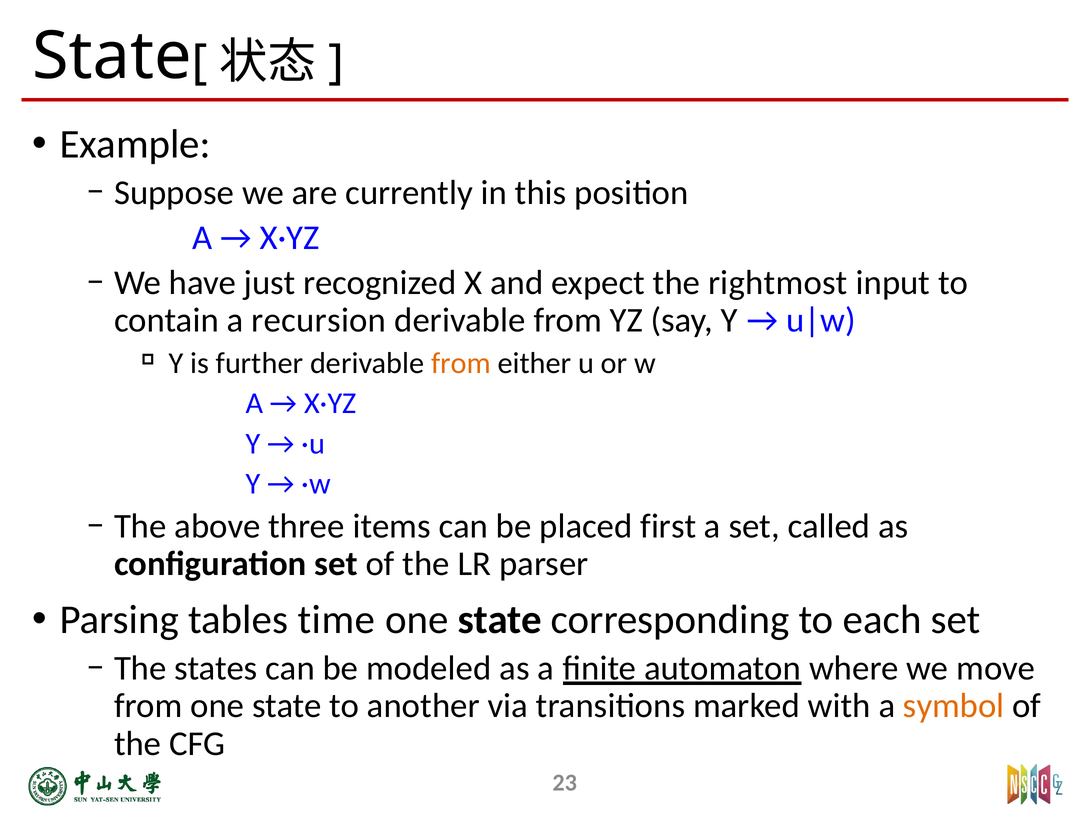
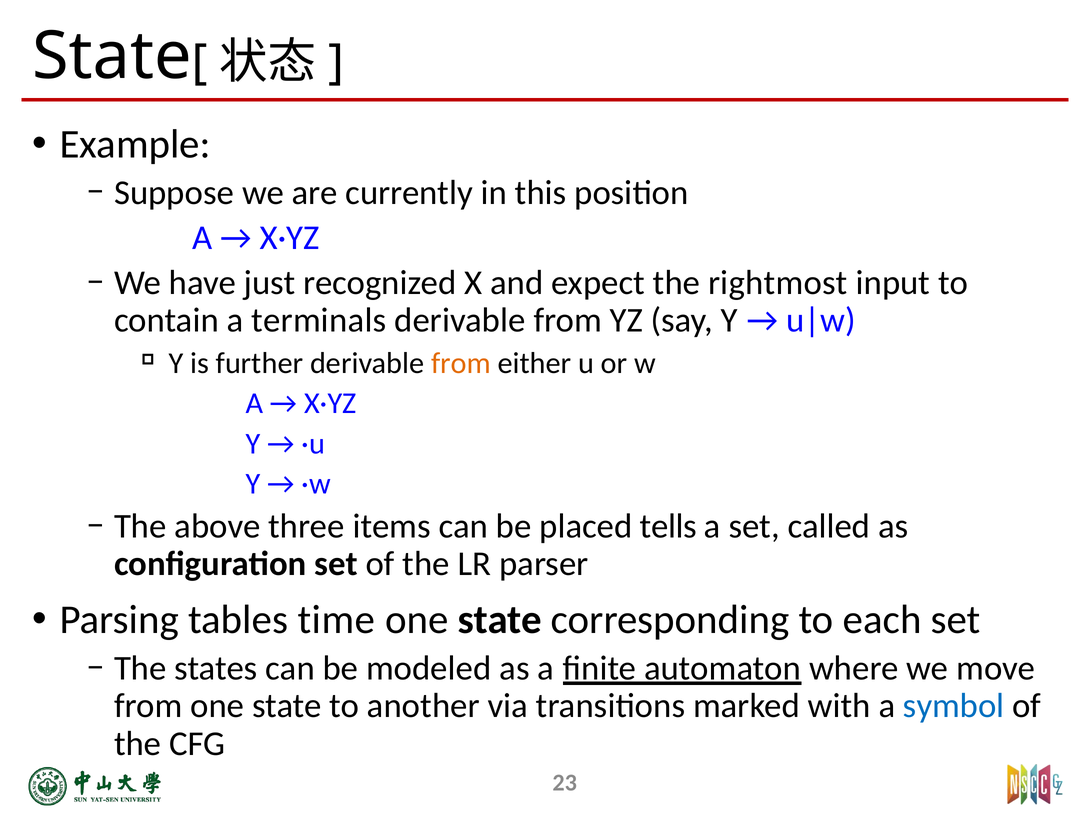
recursion: recursion -> terminals (319, 321)
first: first -> tells (668, 527)
symbol colour: orange -> blue (954, 706)
